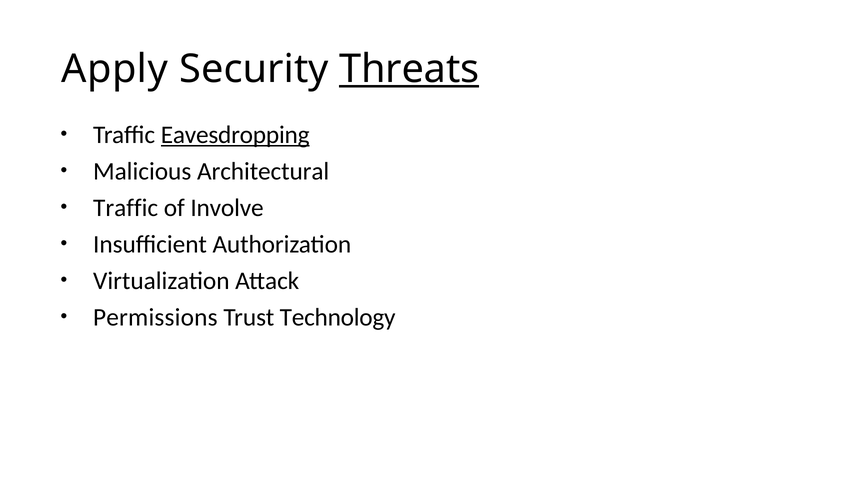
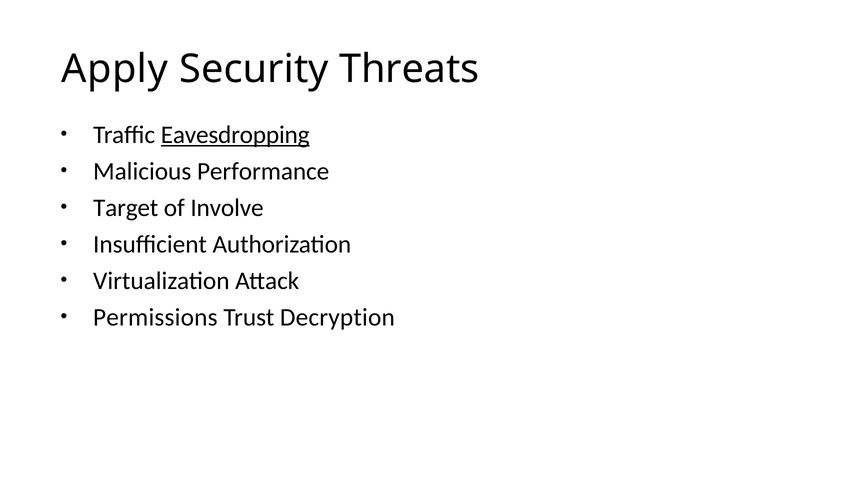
Threats underline: present -> none (409, 69)
Architectural: Architectural -> Performance (263, 172)
Traffic: Traffic -> Target (126, 208)
Technology: Technology -> Decryption (337, 317)
